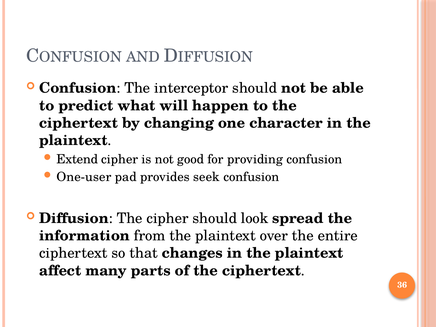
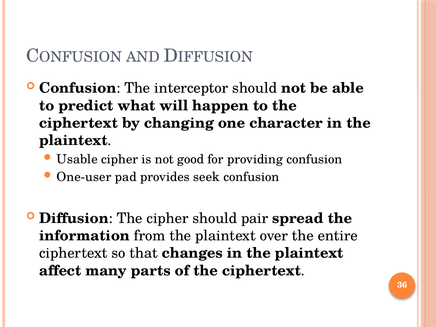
Extend: Extend -> Usable (77, 159)
look: look -> pair (255, 218)
